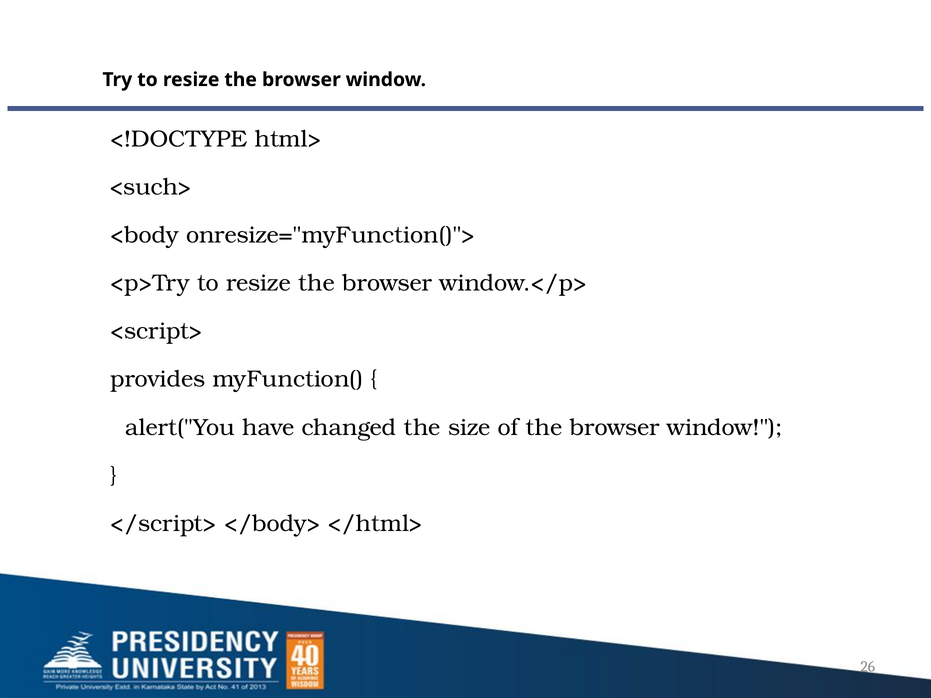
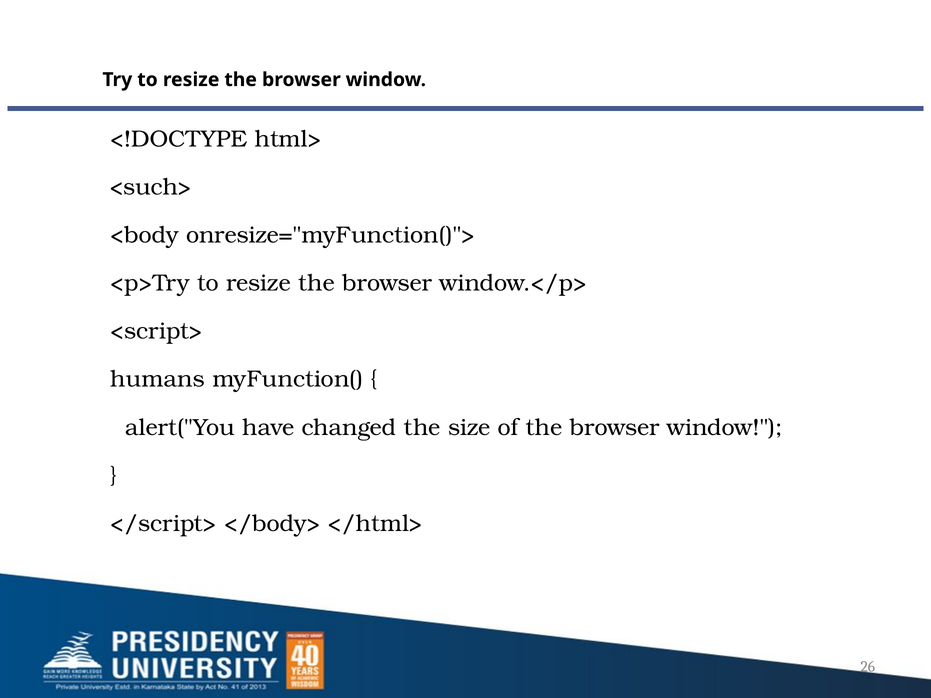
provides: provides -> humans (158, 379)
